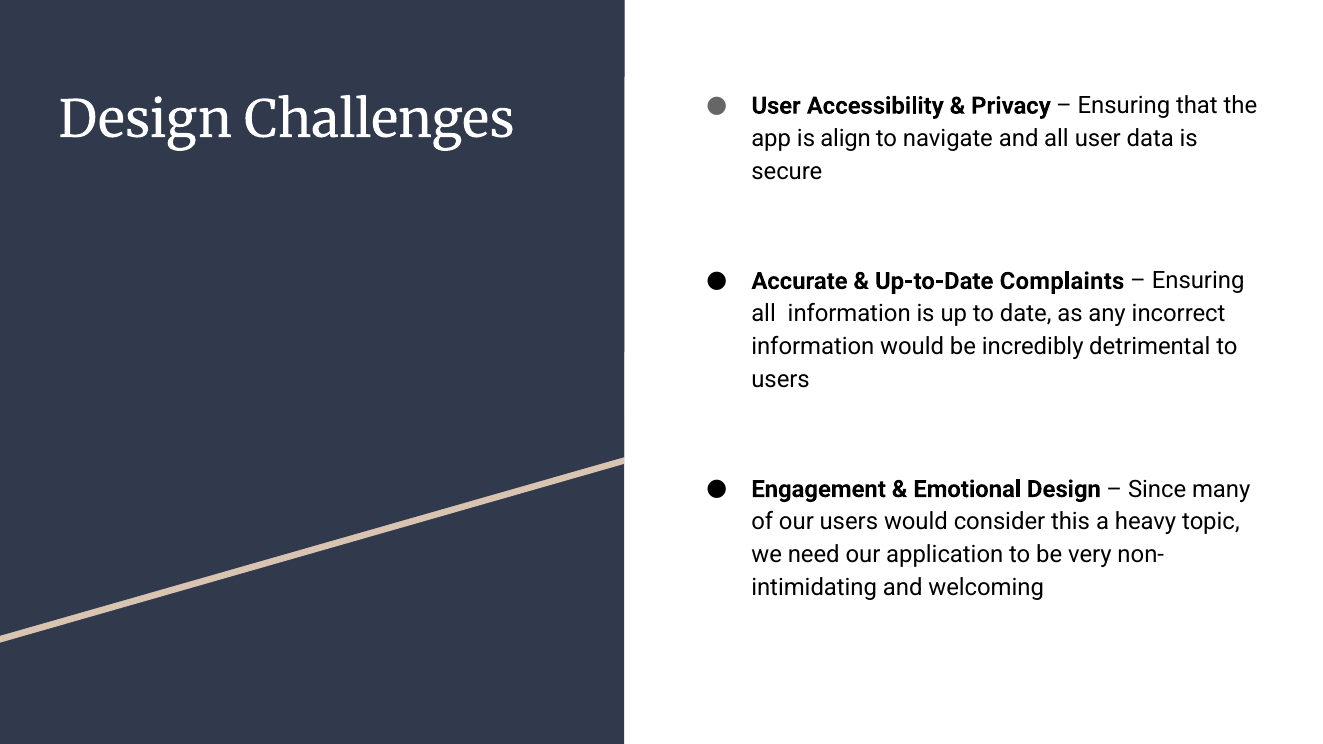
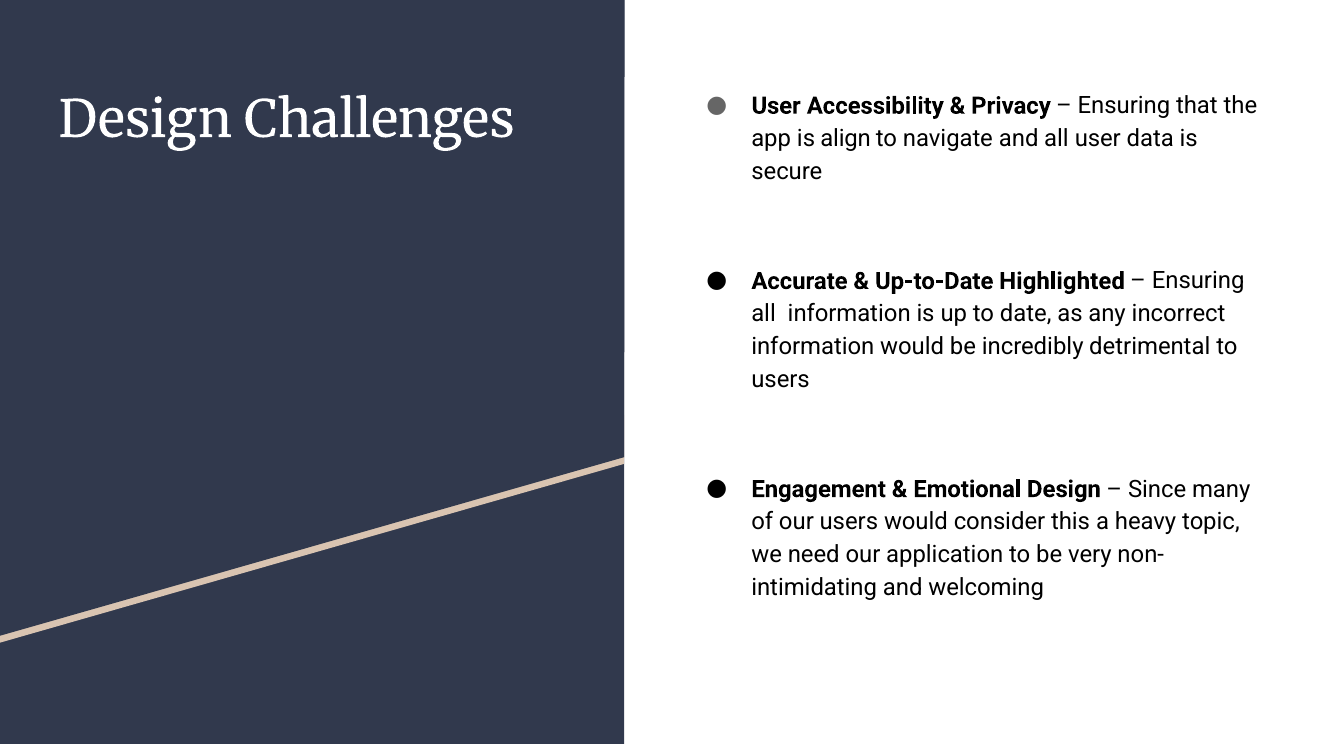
Complaints: Complaints -> Highlighted (1062, 281)
